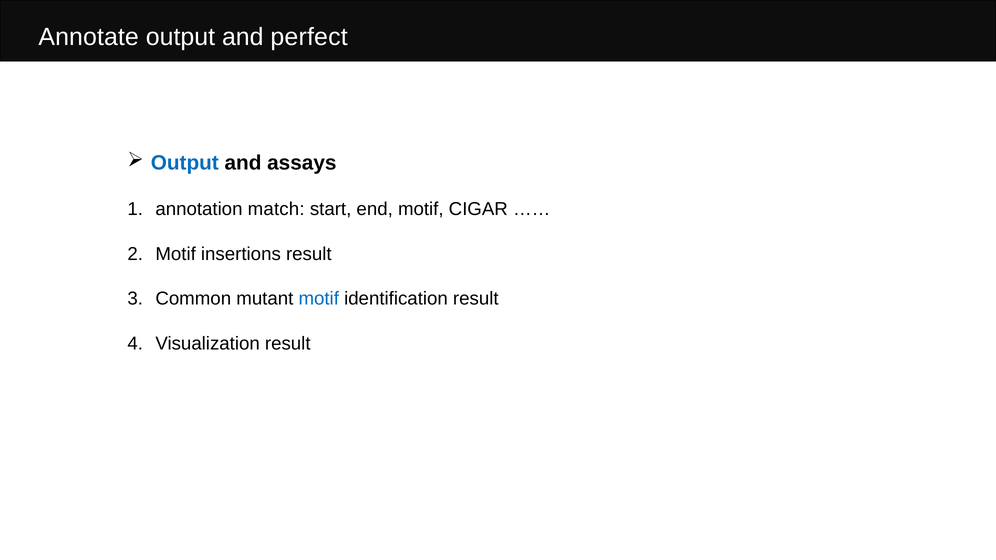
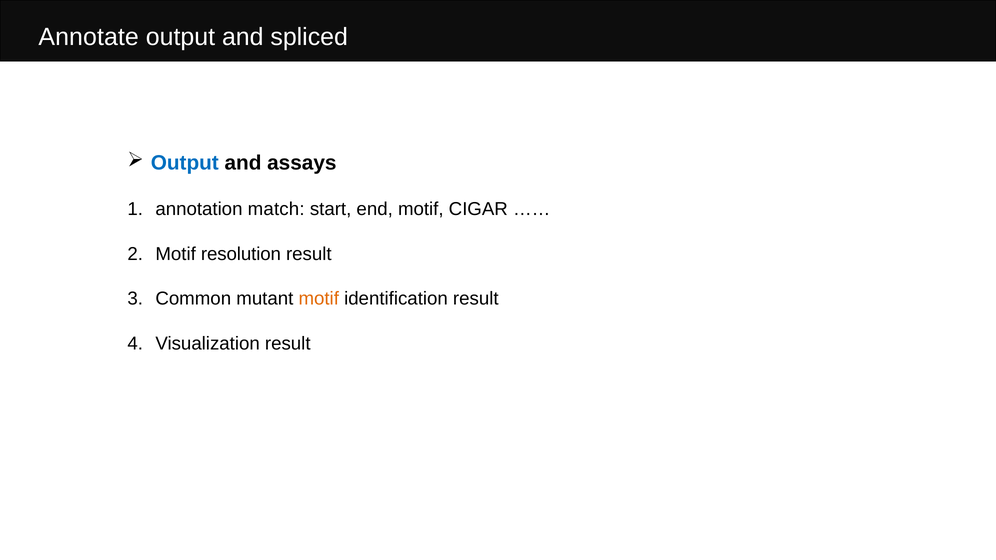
perfect: perfect -> spliced (309, 37)
insertions: insertions -> resolution (241, 254)
motif colour: blue -> orange (319, 299)
